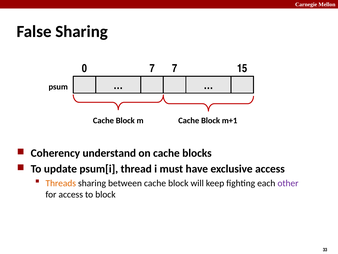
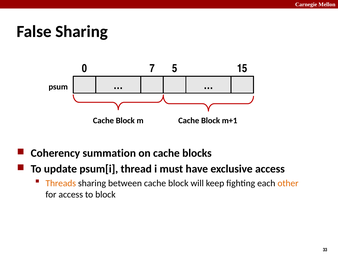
7 7: 7 -> 5 (175, 68)
understand: understand -> summation (109, 153)
other colour: purple -> orange (288, 183)
